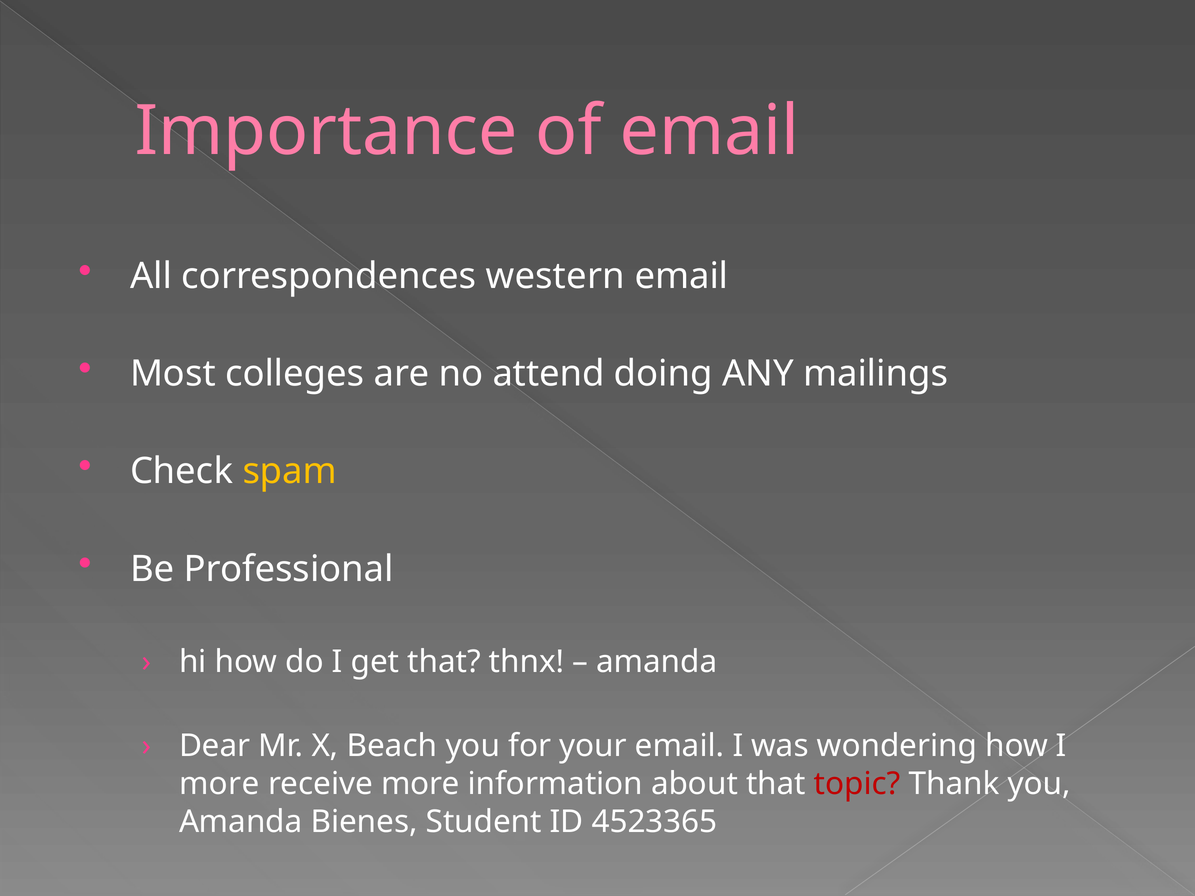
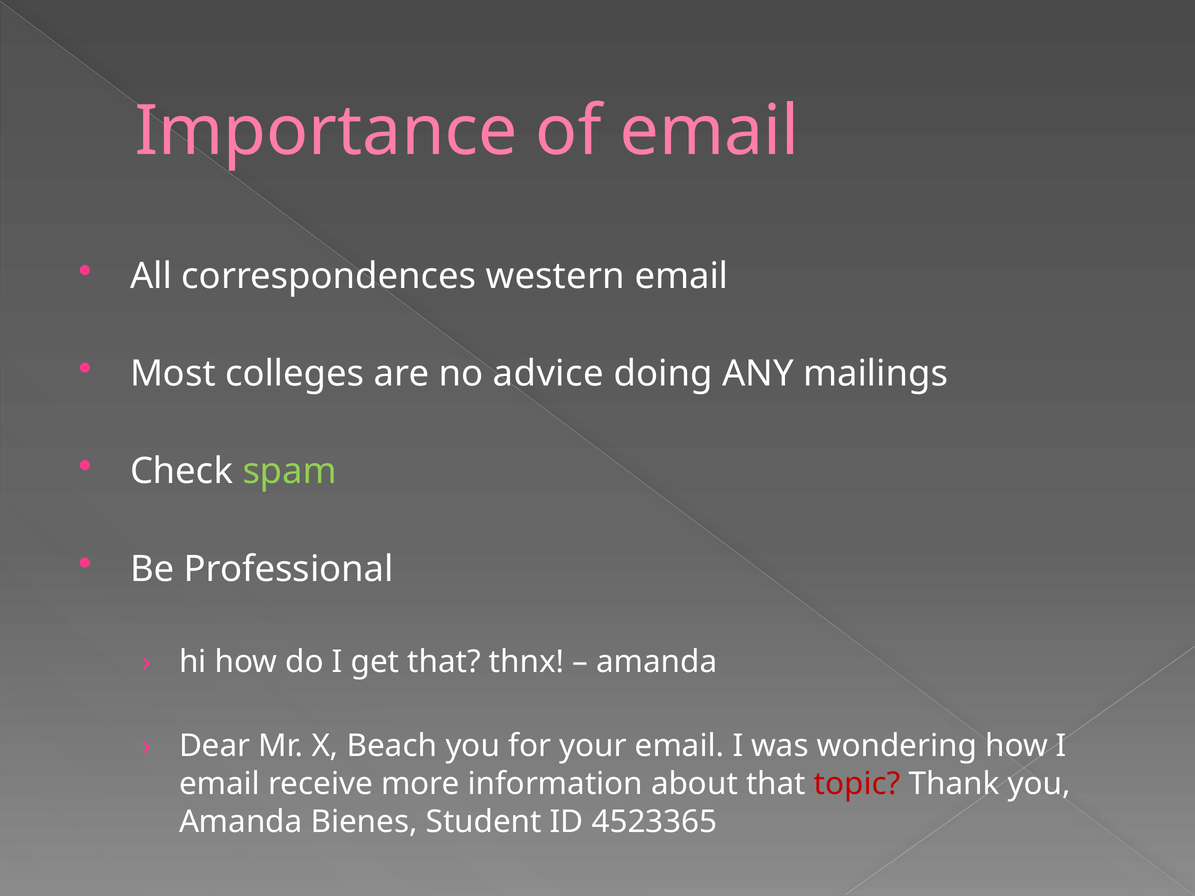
attend: attend -> advice (548, 374)
spam colour: yellow -> light green (290, 472)
more: more -> email (220, 784)
